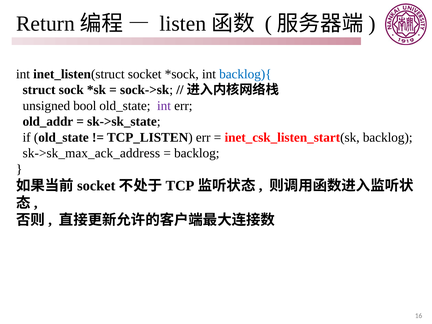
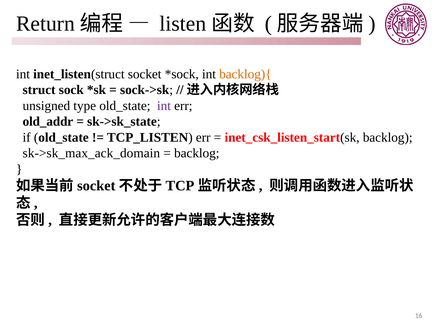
backlog){ colour: blue -> orange (245, 74)
bool: bool -> type (85, 106)
sk->sk_max_ack_address: sk->sk_max_ack_address -> sk->sk_max_ack_domain (91, 153)
